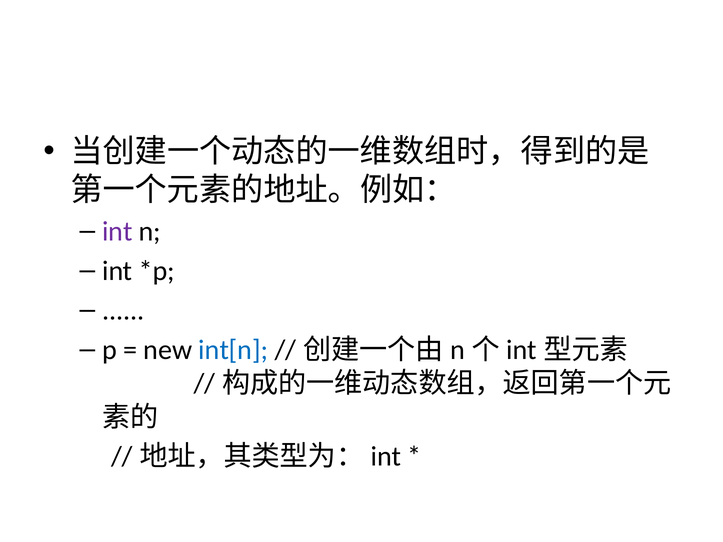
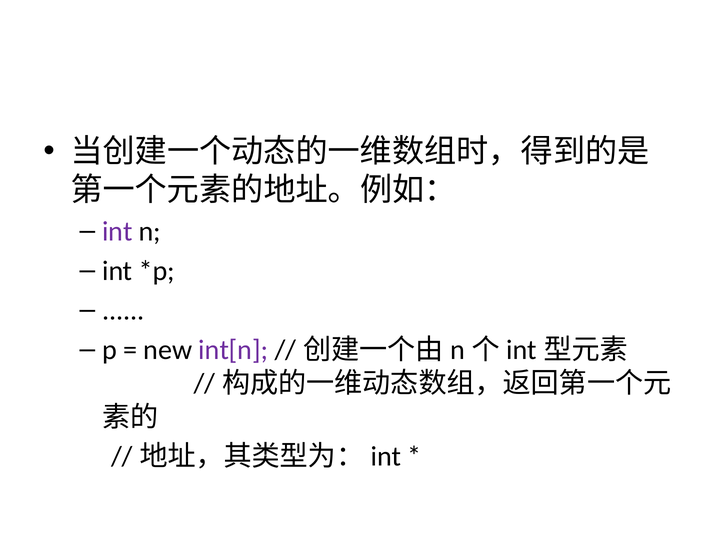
int[n colour: blue -> purple (233, 350)
